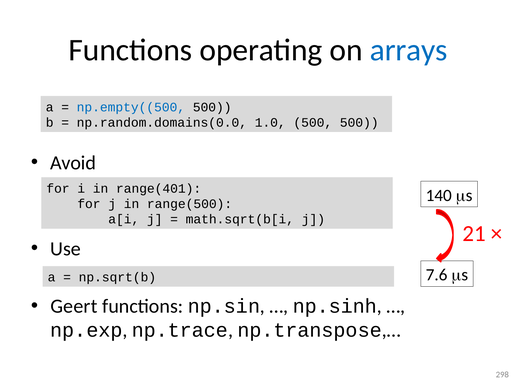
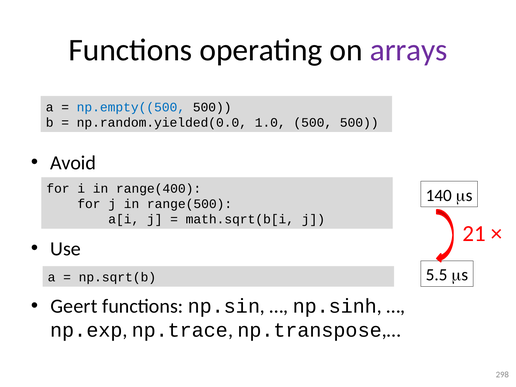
arrays colour: blue -> purple (409, 50)
np.random.domains(0.0: np.random.domains(0.0 -> np.random.yielded(0.0 (162, 123)
range(401: range(401 -> range(400 (159, 188)
7.6: 7.6 -> 5.5 (437, 275)
